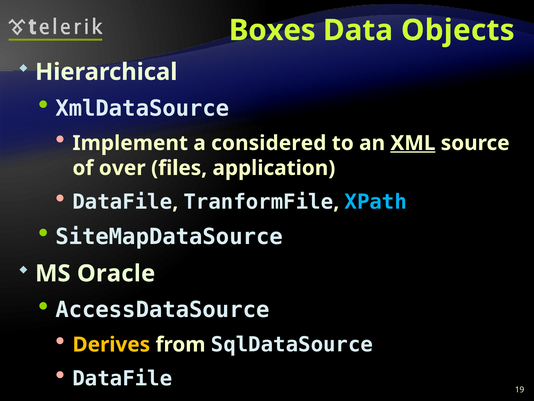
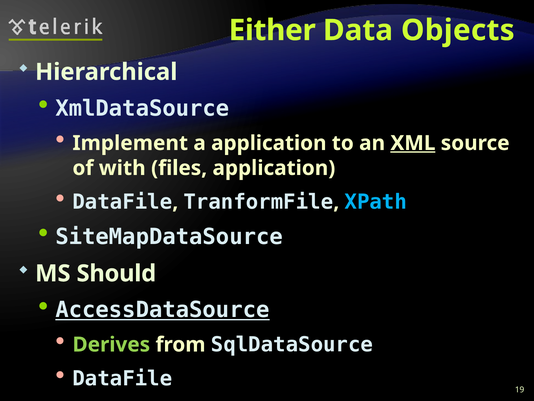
Boxes: Boxes -> Either (272, 30)
a considered: considered -> application (269, 143)
over: over -> with (122, 168)
Oracle: Oracle -> Should (116, 273)
AccessDataSource underline: none -> present (162, 310)
Derives colour: yellow -> light green (111, 344)
